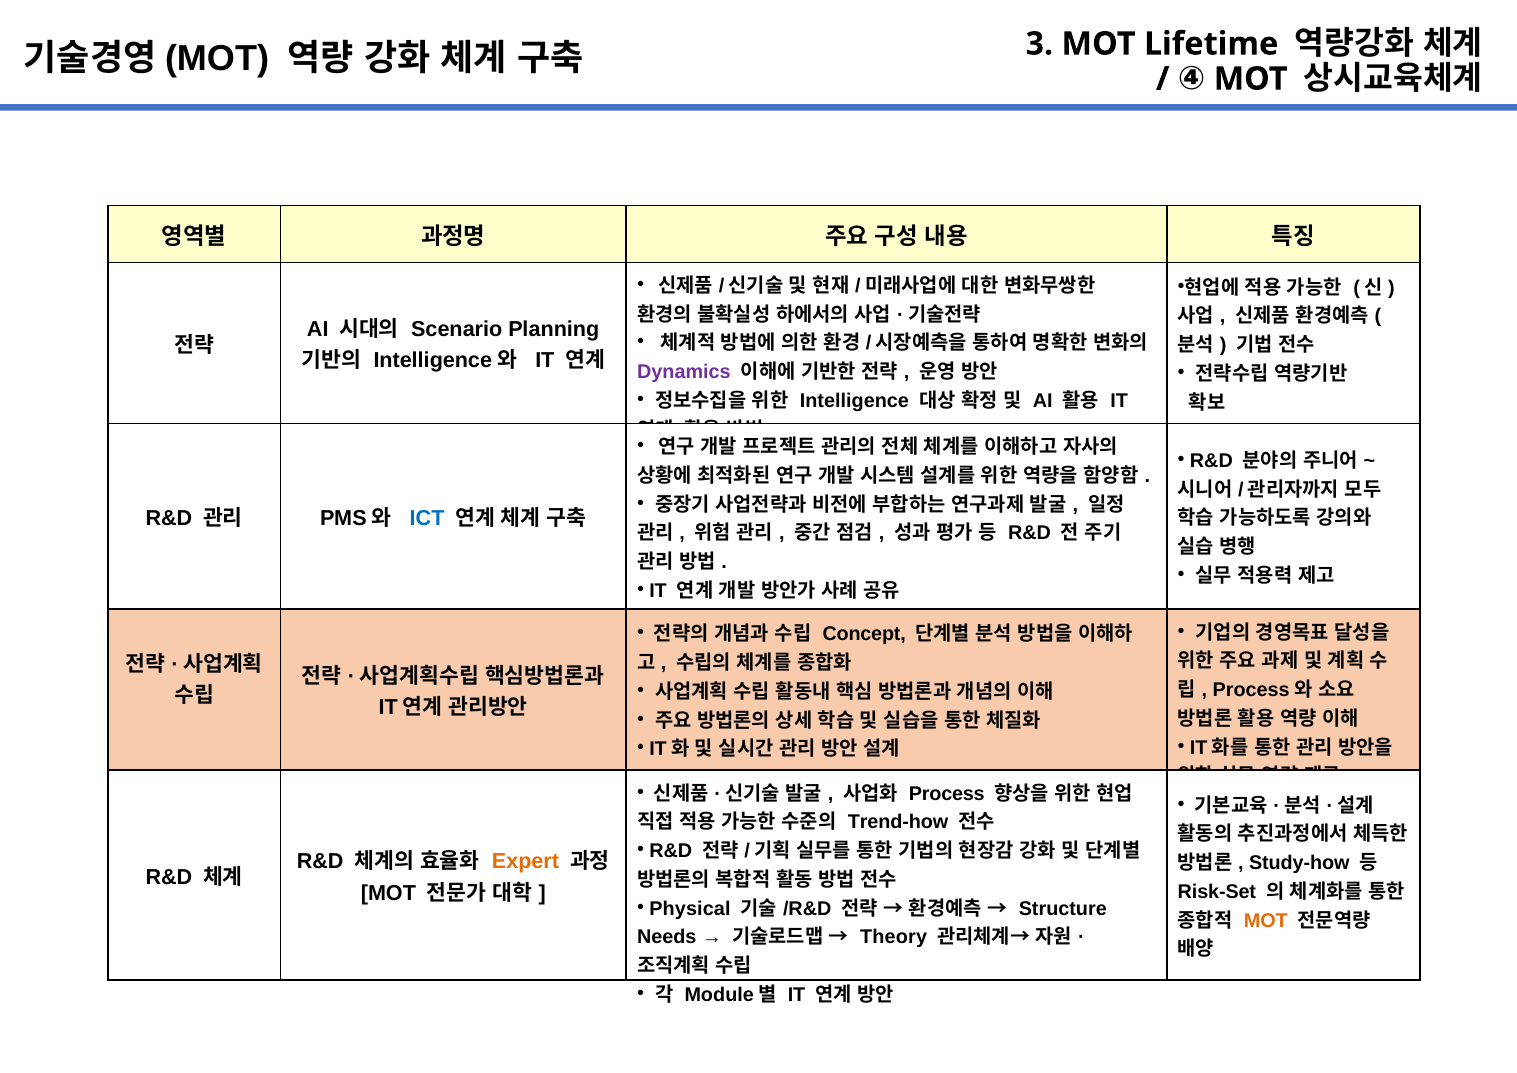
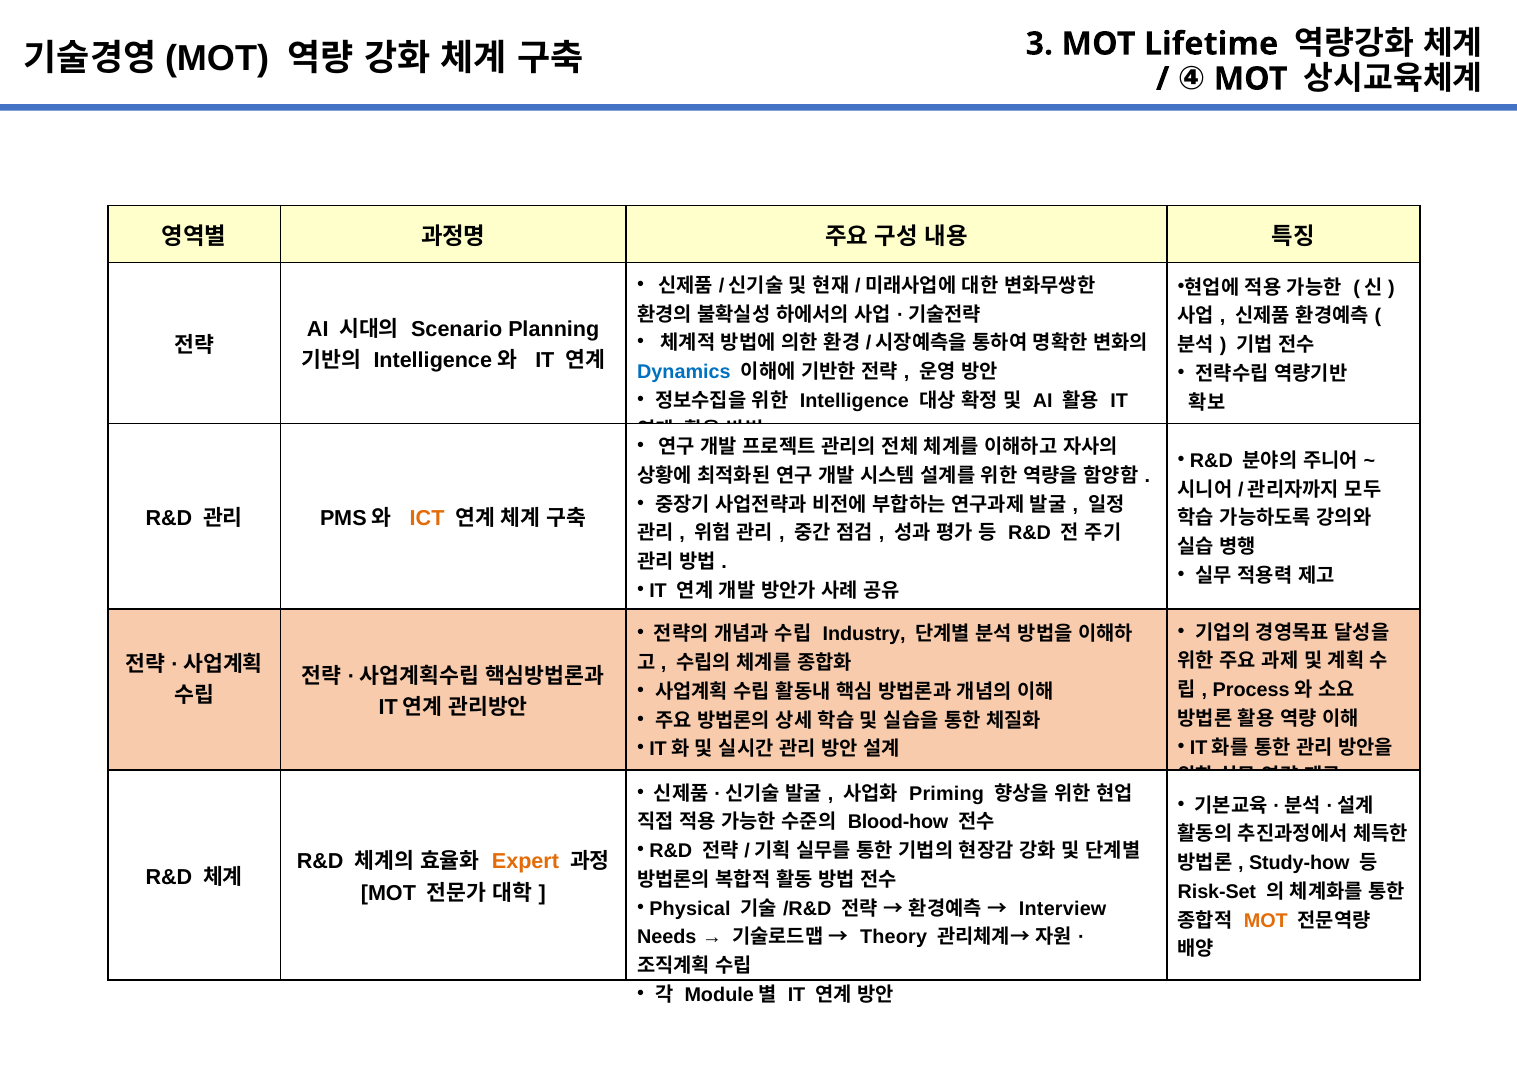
Dynamics colour: purple -> blue (684, 372)
ICT colour: blue -> orange (427, 518)
Concept: Concept -> Industry (864, 634)
Process: Process -> Priming (947, 793)
Trend-how: Trend-how -> Blood-how (898, 822)
Structure: Structure -> Interview (1063, 908)
